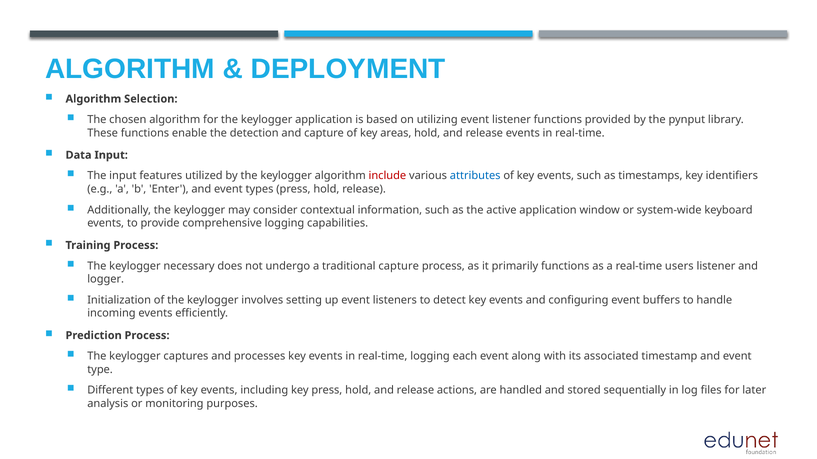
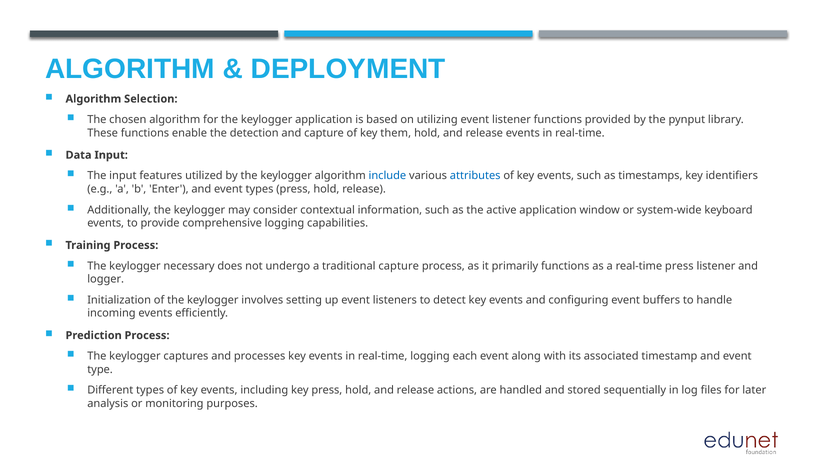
areas: areas -> them (396, 133)
include colour: red -> blue (387, 176)
real-time users: users -> press (679, 266)
